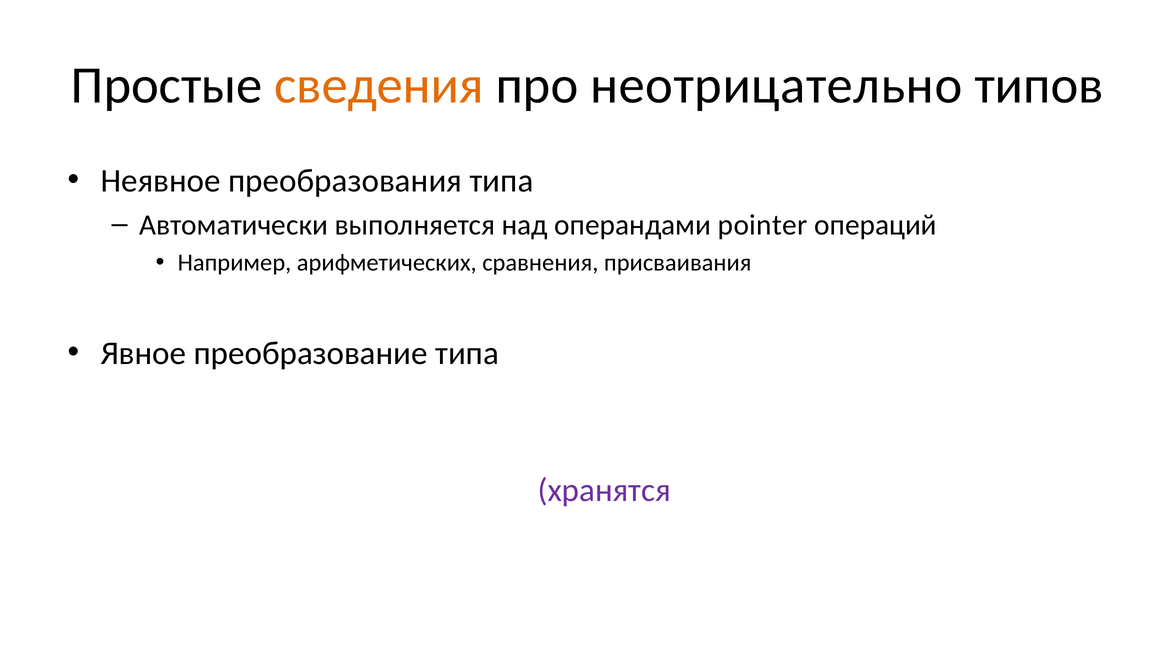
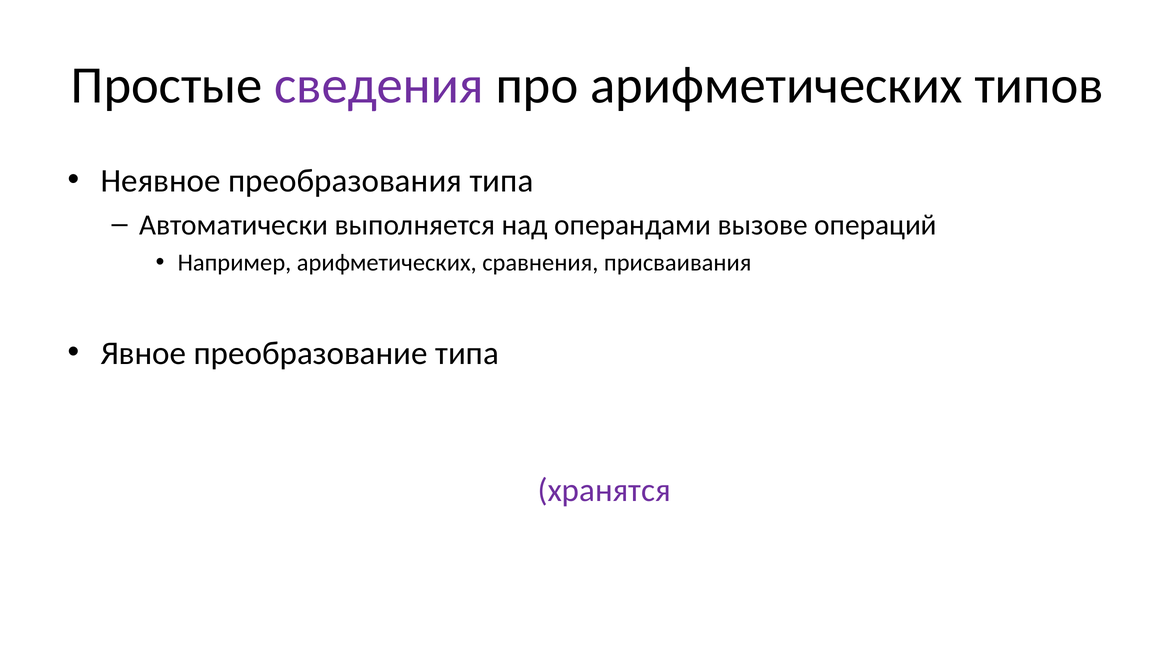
сведения colour: orange -> purple (379, 85)
про неотрицательно: неотрицательно -> арифметических (777, 85)
pointer: pointer -> вызове (763, 225)
